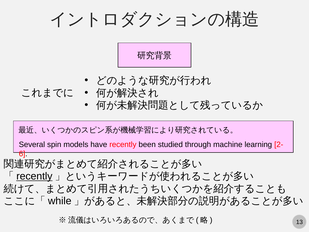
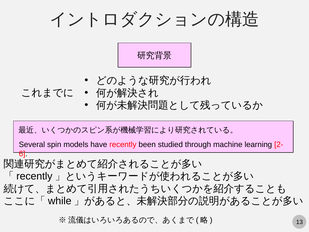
recently underline: present -> none (34, 176)
